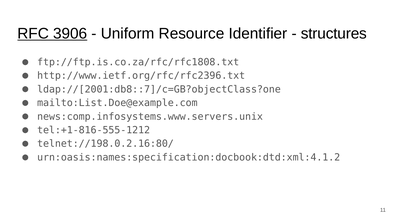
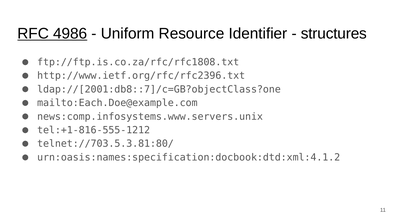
3906: 3906 -> 4986 (70, 33)
mailto:List.Doe@example.com: mailto:List.Doe@example.com -> mailto:Each.Doe@example.com (117, 103)
telnet://198.0.2.16:80/: telnet://198.0.2.16:80/ -> telnet://703.5.3.81:80/ (105, 144)
